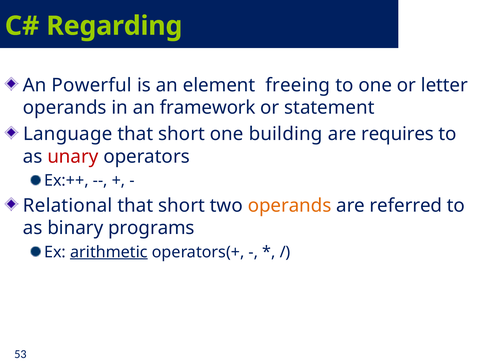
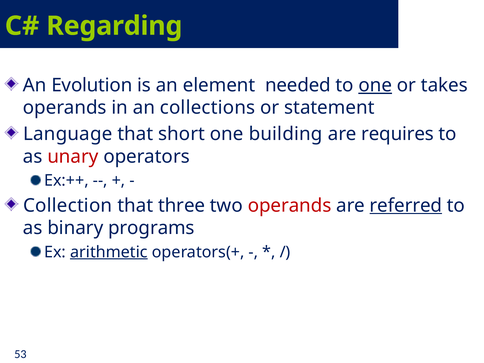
Powerful: Powerful -> Evolution (92, 85)
freeing: freeing -> needed (298, 85)
one underline: none -> present (375, 85)
letter: letter -> takes (444, 85)
framework: framework -> collections (208, 108)
Relational: Relational -> Collection (68, 205)
short: short -> three (182, 205)
operands colour: orange -> red (290, 205)
referred underline: none -> present (406, 205)
